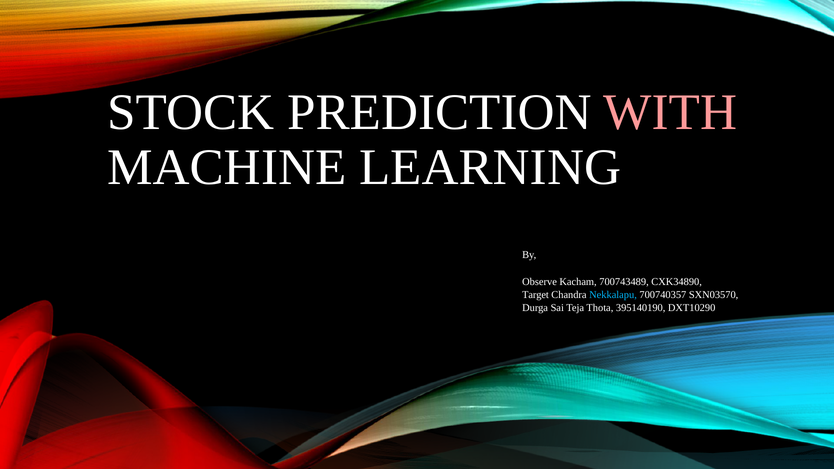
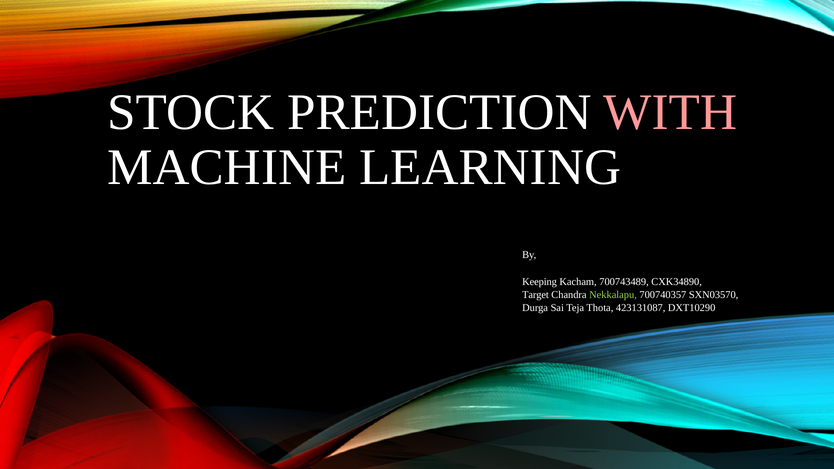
Observe: Observe -> Keeping (540, 282)
Nekkalapu colour: light blue -> light green (613, 295)
395140190: 395140190 -> 423131087 (641, 308)
